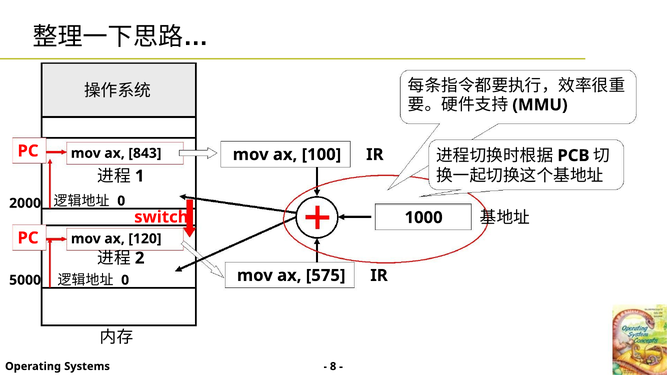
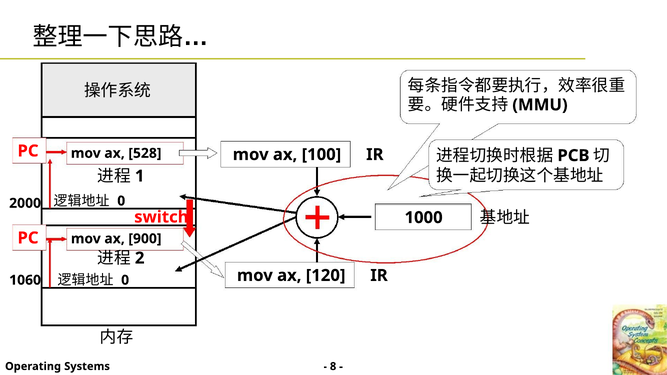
843: 843 -> 528 (145, 153)
120: 120 -> 900 (145, 239)
575: 575 -> 120 (326, 276)
5000: 5000 -> 1060 (25, 280)
